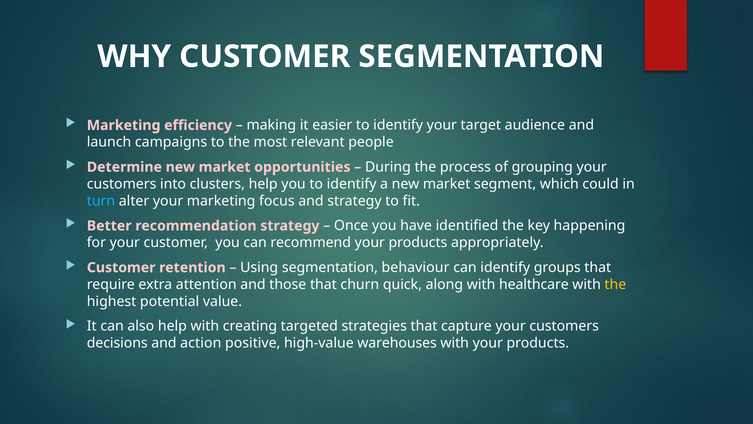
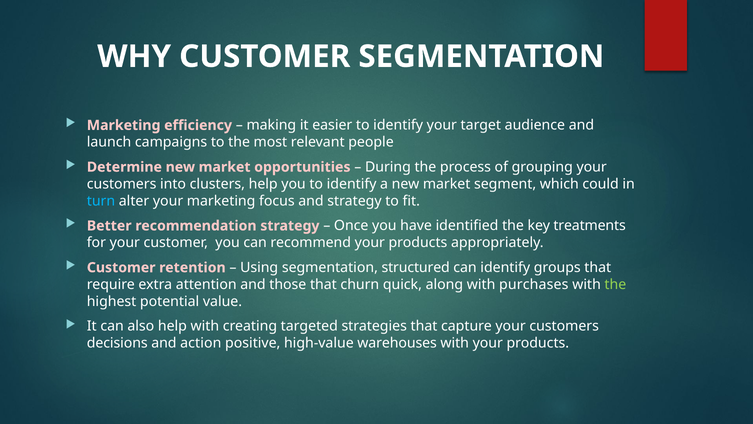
happening: happening -> treatments (590, 226)
behaviour: behaviour -> structured (416, 267)
healthcare: healthcare -> purchases (534, 284)
the colour: yellow -> light green (615, 284)
